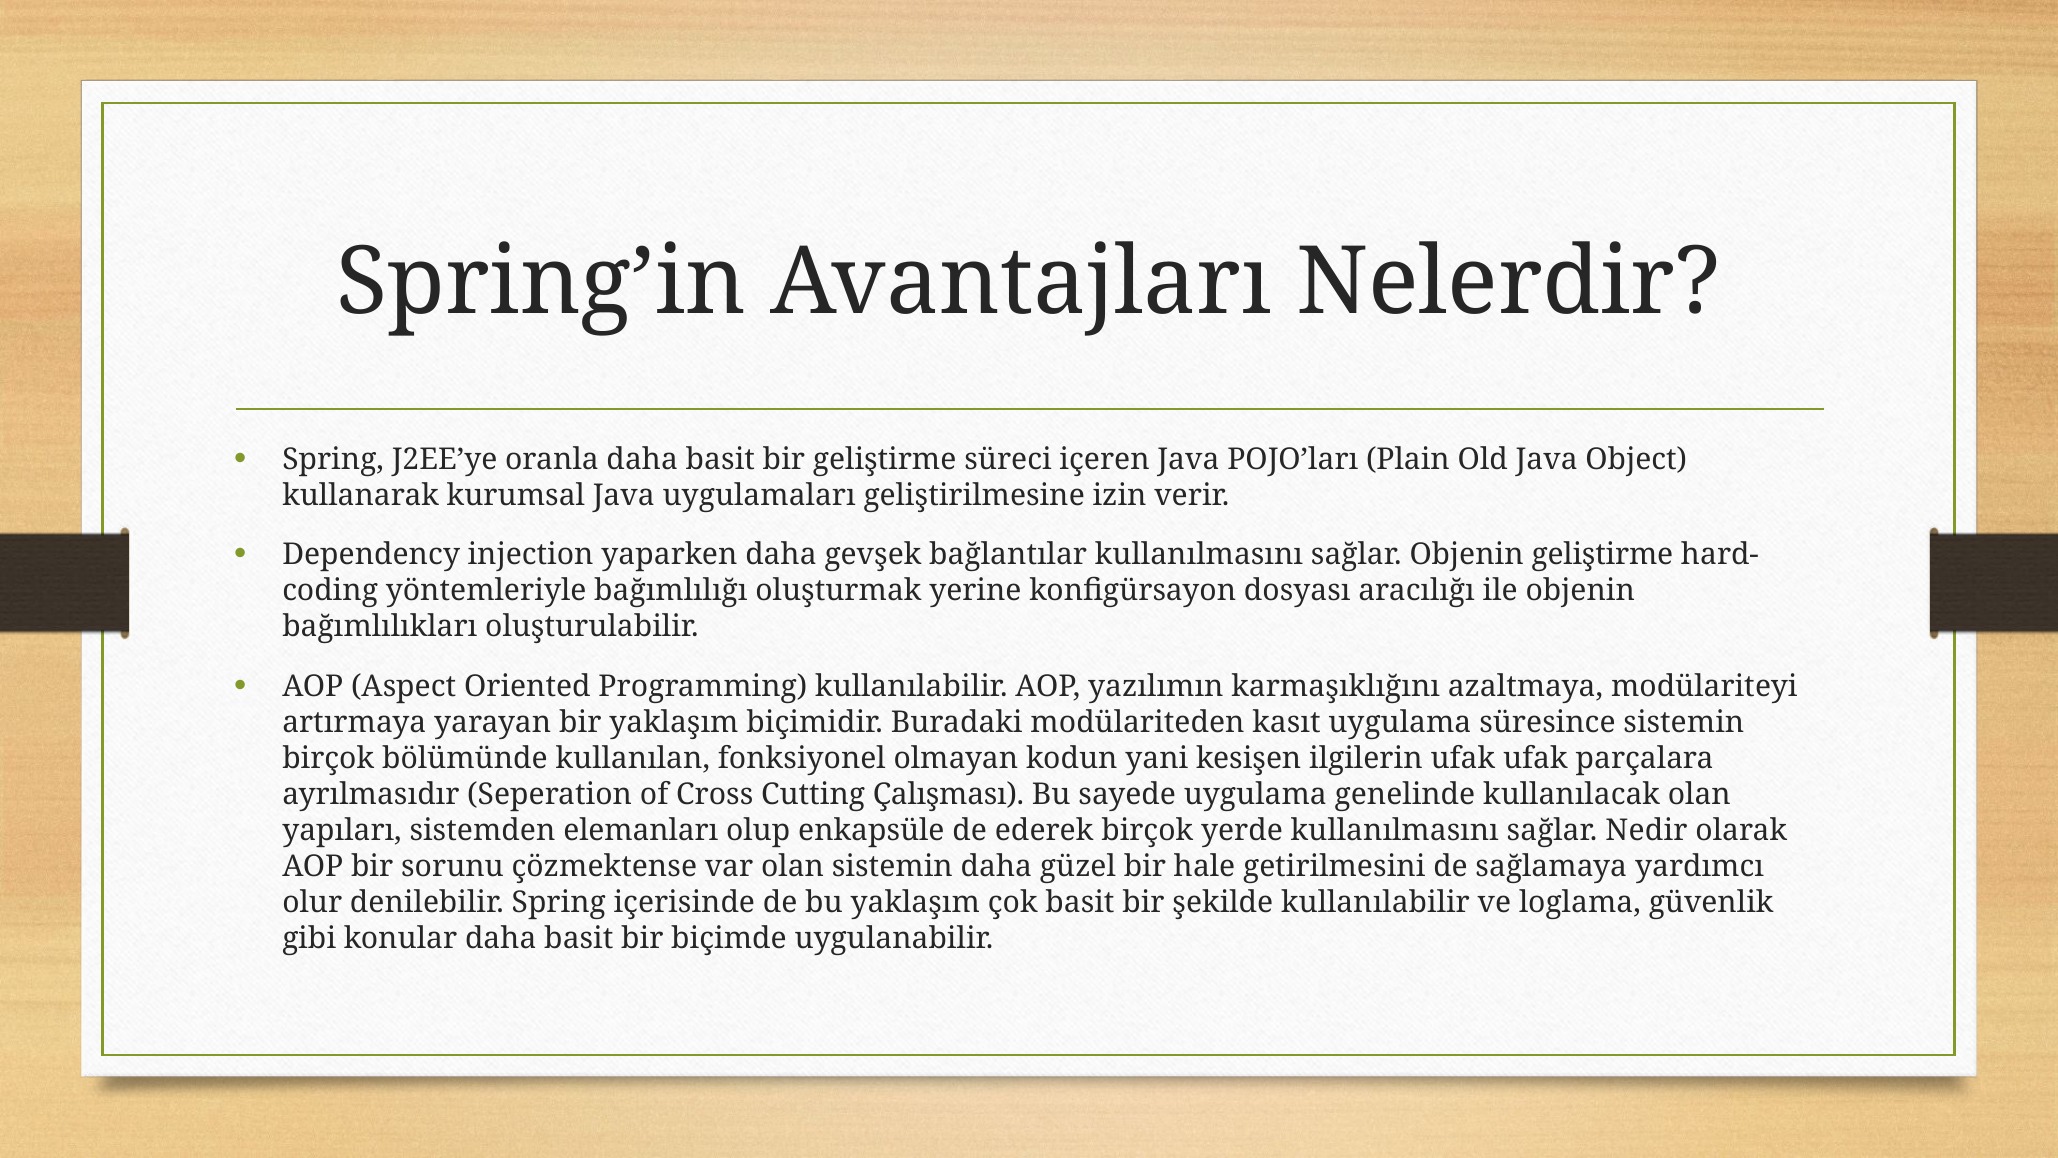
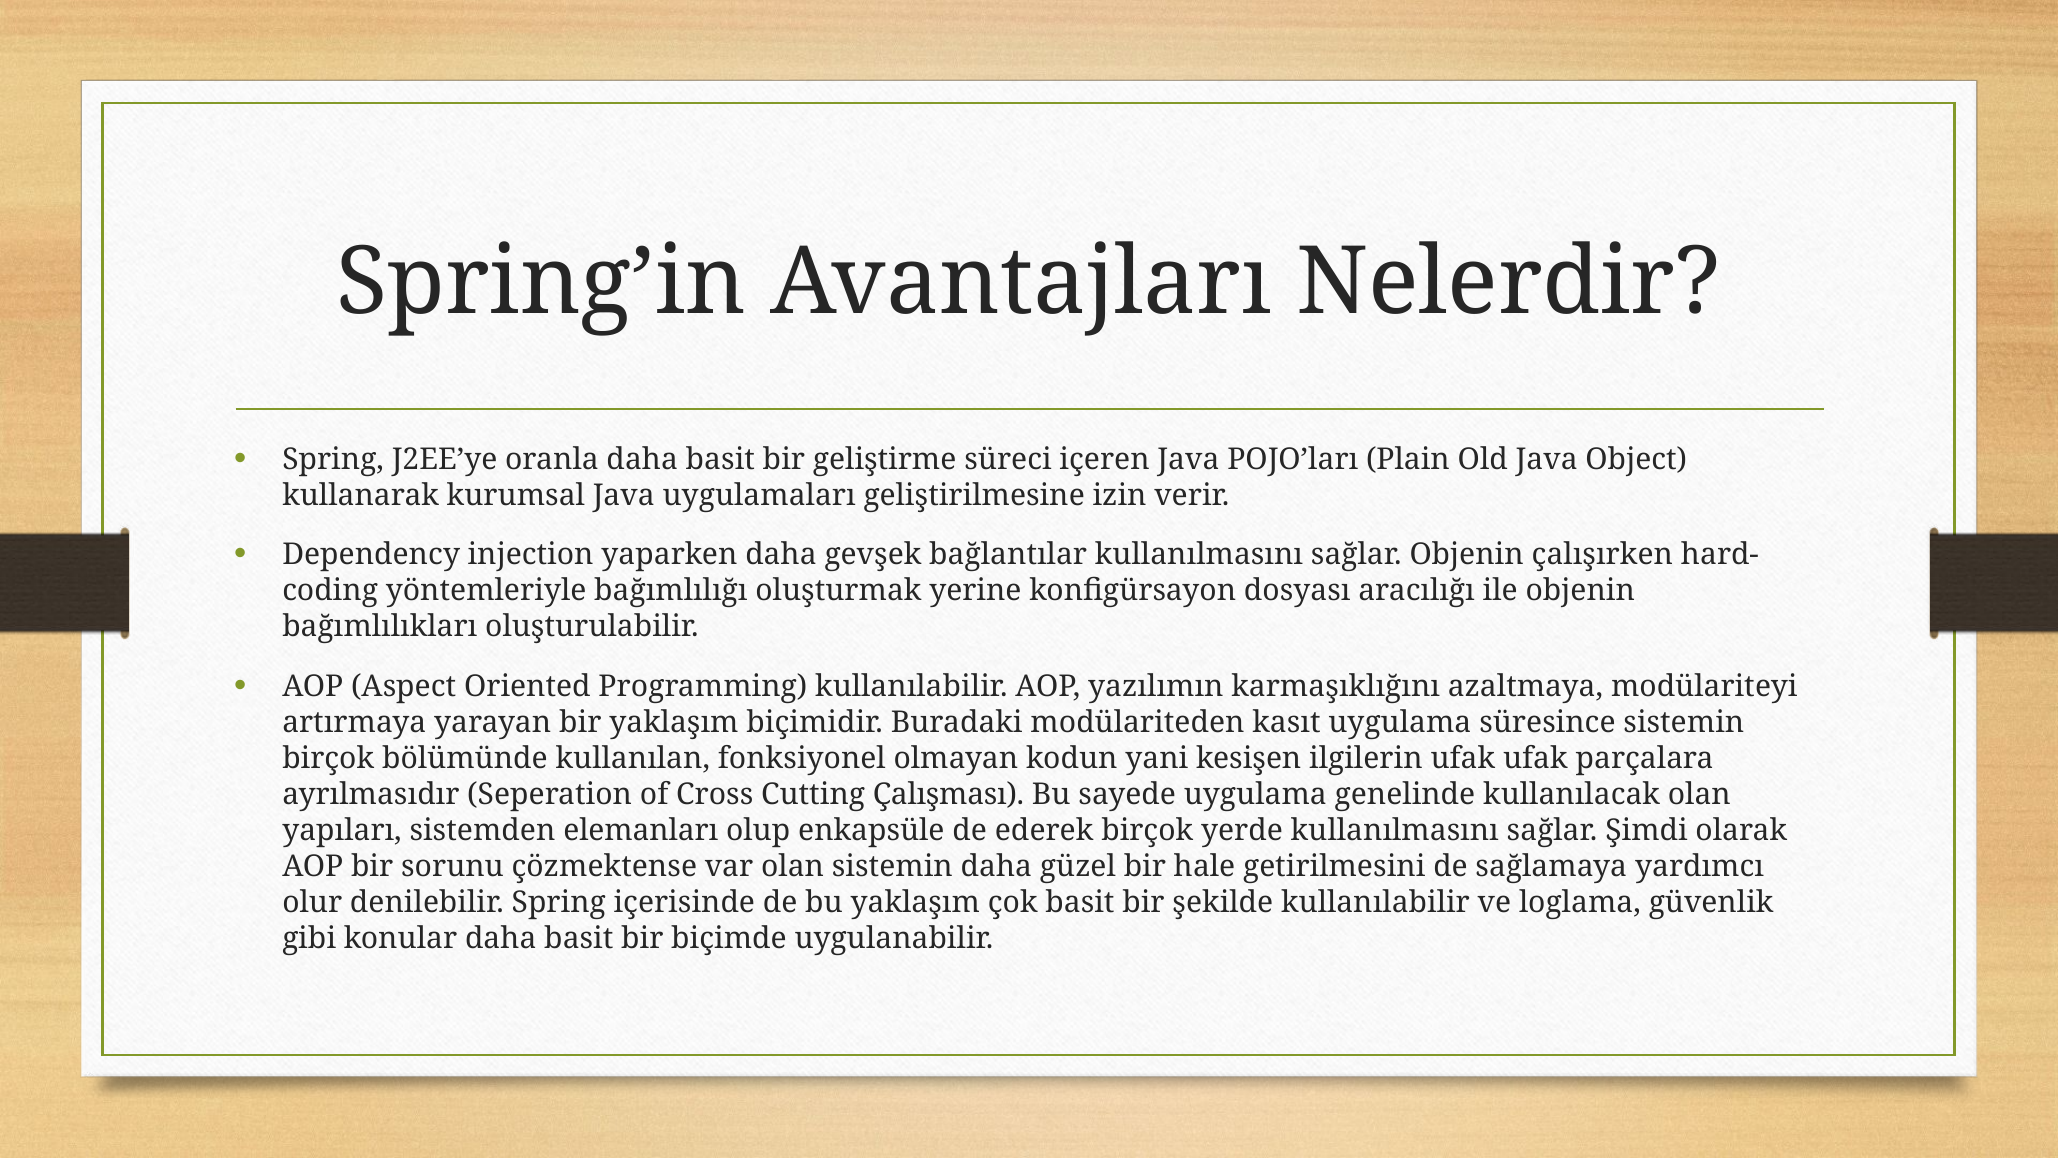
Objenin geliştirme: geliştirme -> çalışırken (1602, 555)
Nedir: Nedir -> Şimdi (1647, 830)
